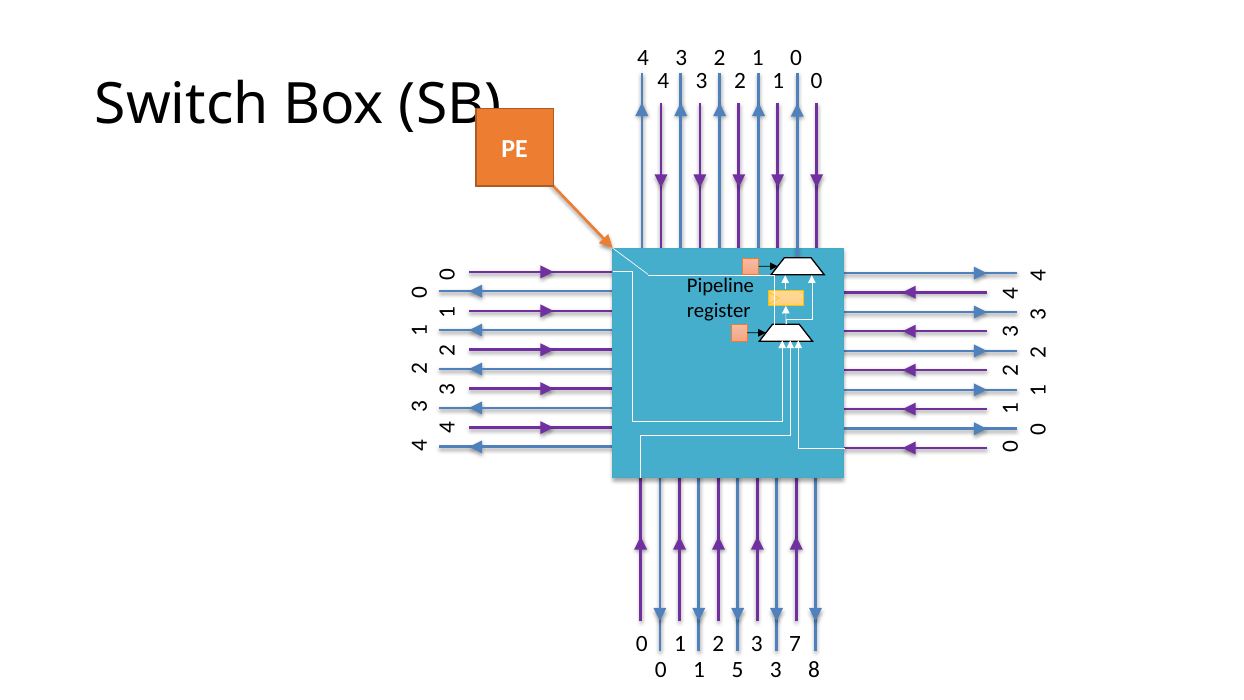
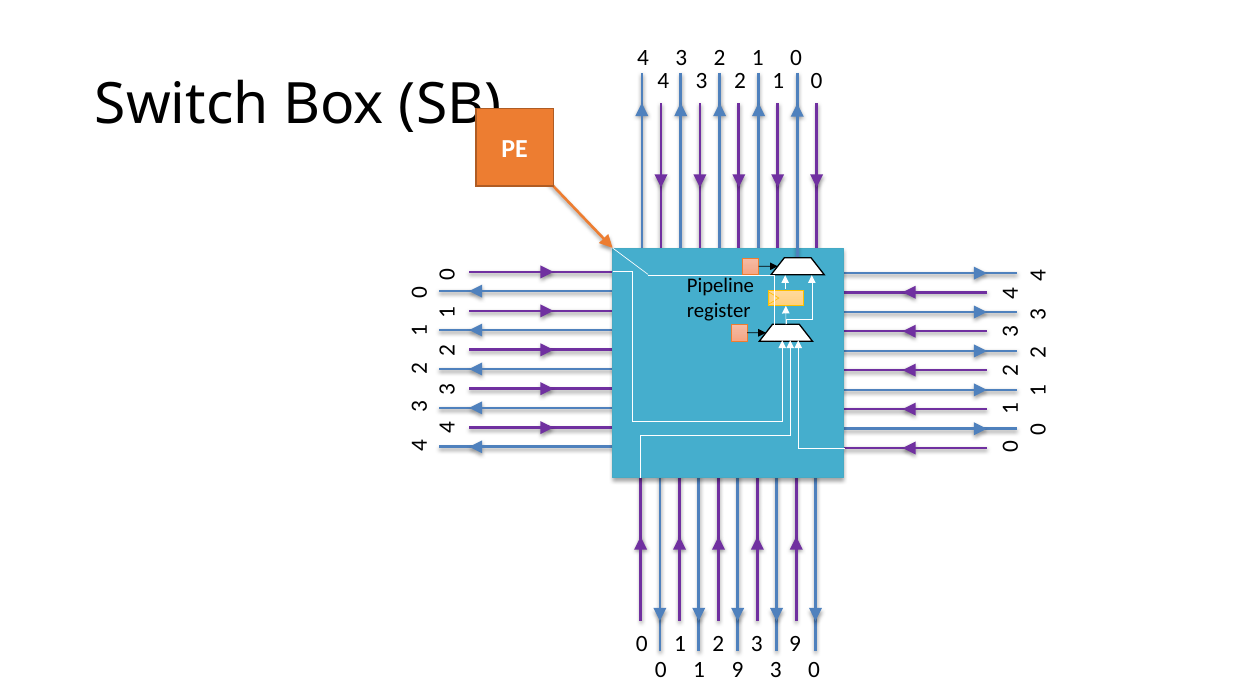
3 7: 7 -> 9 (795, 643)
1 5: 5 -> 9 (737, 670)
3 8: 8 -> 0 (814, 670)
